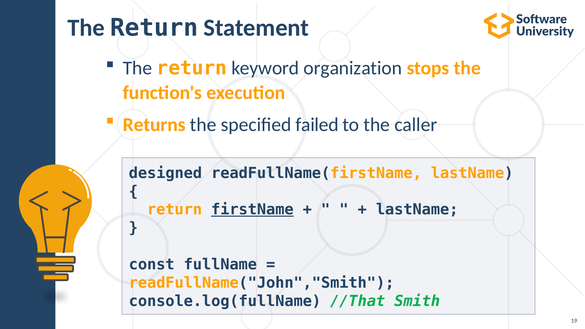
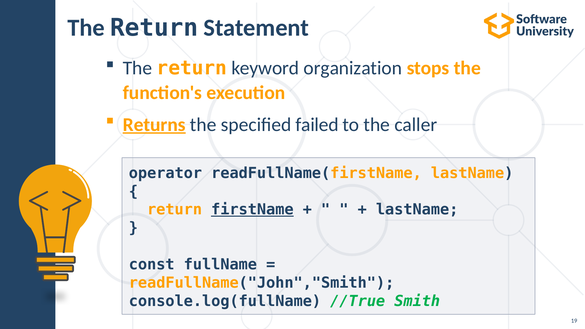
Returns underline: none -> present (154, 125)
designed: designed -> operator (165, 173)
//That: //That -> //True (358, 301)
